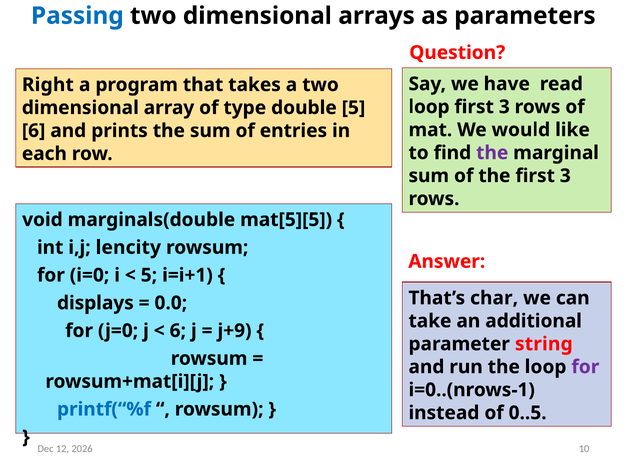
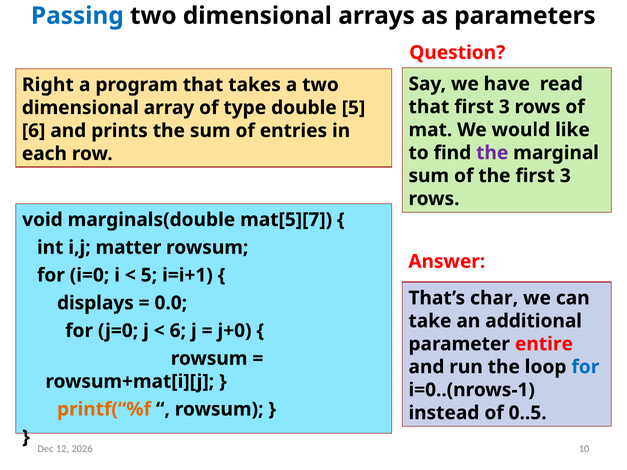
loop: loop -> that (429, 107)
mat[5][5: mat[5][5 -> mat[5][7 (286, 220)
lencity: lencity -> matter (128, 248)
j+9: j+9 -> j+0 (235, 331)
string: string -> entire (544, 344)
for colour: purple -> blue (585, 367)
printf(“%f colour: blue -> orange (104, 409)
